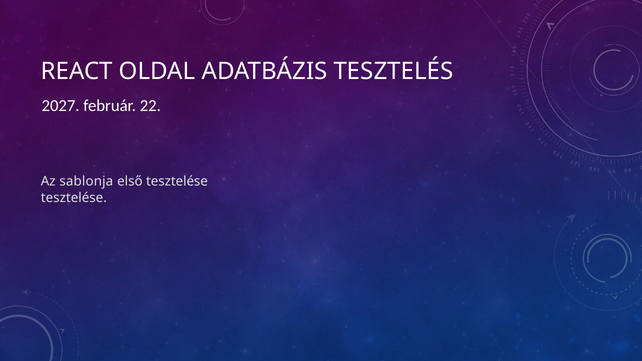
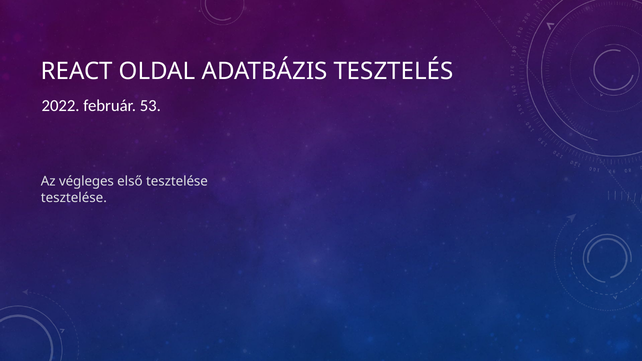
2027: 2027 -> 2022 (61, 106)
22: 22 -> 53 (150, 106)
sablonja: sablonja -> végleges (86, 182)
